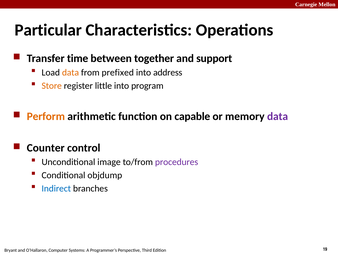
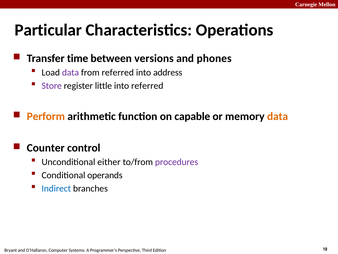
together: together -> versions (154, 58)
support: support -> phones (214, 58)
data colour: orange -> purple (70, 72)
from prefixed: prefixed -> referred (118, 72)
Store colour: orange -> purple (52, 86)
into program: program -> referred (147, 86)
data colour: purple -> orange (278, 116)
image: image -> either (109, 162)
objdump: objdump -> operands (105, 175)
